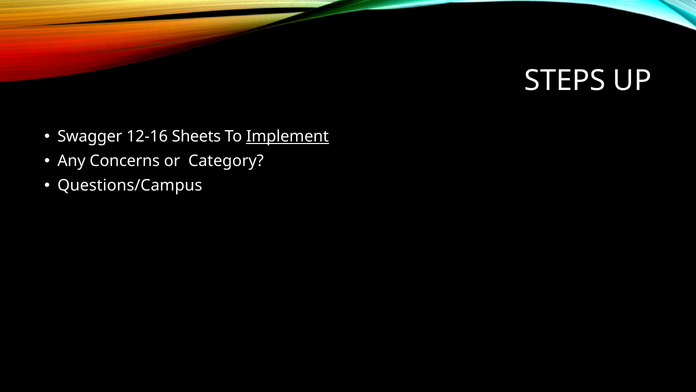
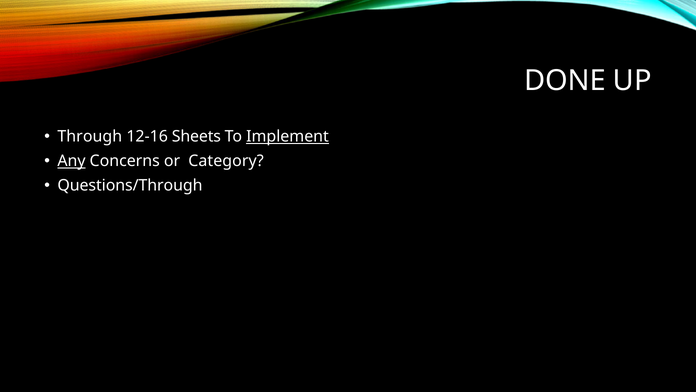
STEPS: STEPS -> DONE (565, 80)
Swagger: Swagger -> Through (90, 136)
Any underline: none -> present (71, 161)
Questions/Campus: Questions/Campus -> Questions/Through (130, 185)
